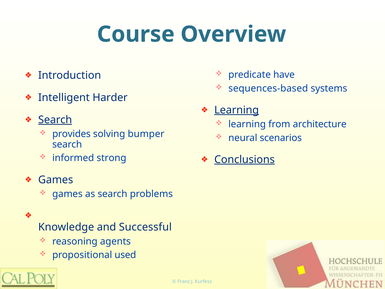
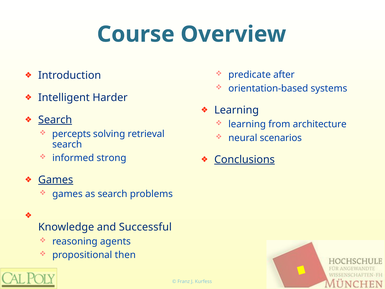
have: have -> after (284, 75)
sequences-based: sequences-based -> orientation-based (268, 88)
Learning underline: present -> none (237, 110)
provides: provides -> percepts (71, 134)
bumper: bumper -> retrieval (146, 134)
Games underline: none -> present (56, 180)
used: used -> then (125, 255)
